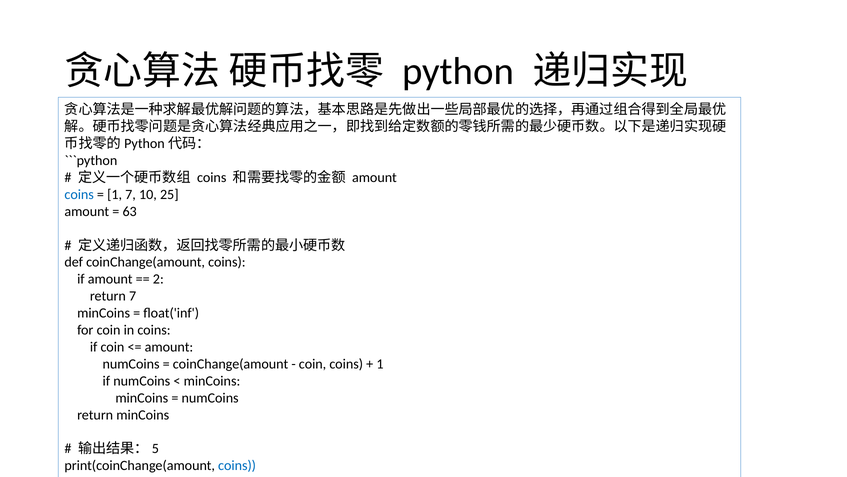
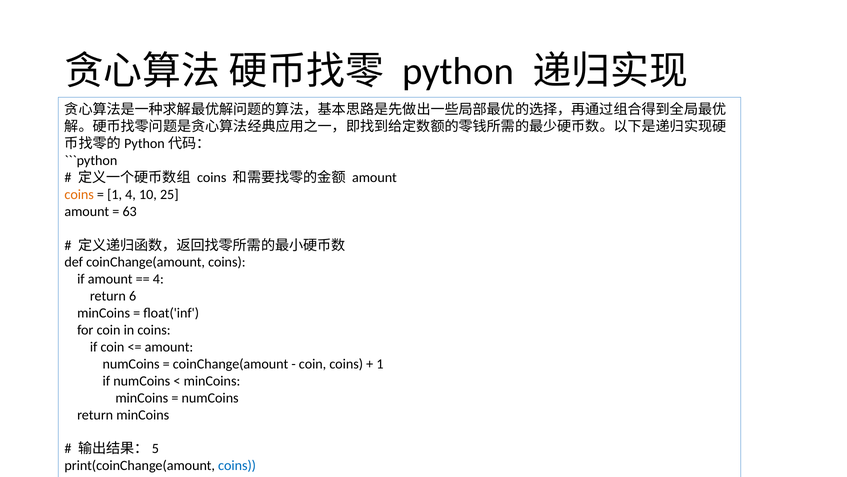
coins colour: blue -> orange (79, 194)
1 7: 7 -> 4 (131, 194)
2: 2 -> 4 (158, 279)
return 7: 7 -> 6 (133, 296)
